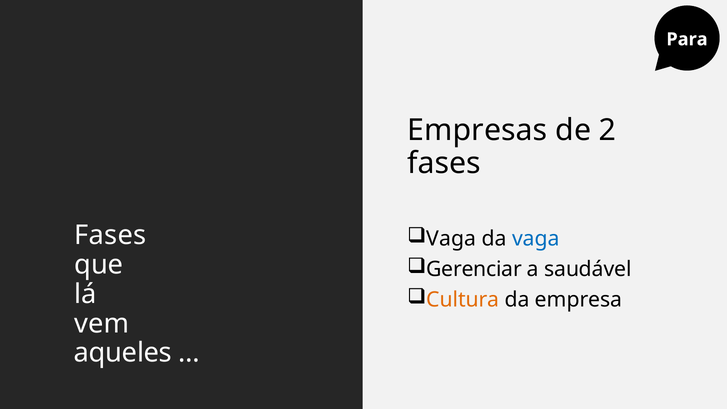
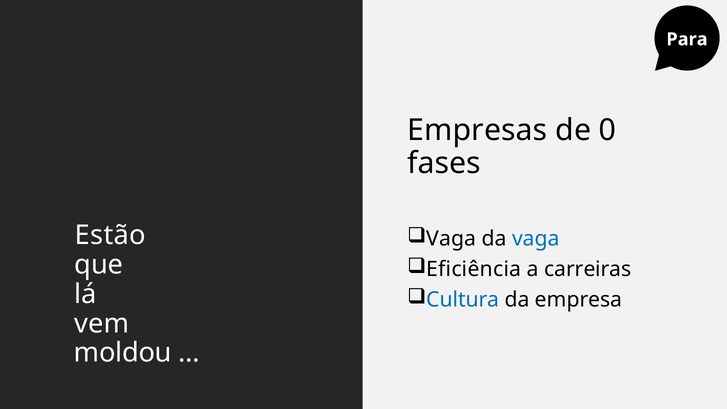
2: 2 -> 0 (608, 130)
Fases: Fases -> Estão (110, 235)
Gerenciar: Gerenciar -> Eficiência (474, 269)
saudável: saudável -> carreiras (588, 269)
Cultura colour: orange -> blue (463, 300)
aqueles: aqueles -> moldou (123, 353)
